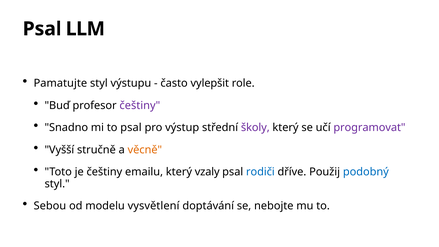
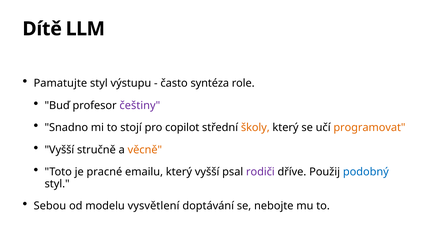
Psal: Psal -> Dítě (42, 29)
vylepšit: vylepšit -> syntéza (210, 83)
to psal: psal -> stojí (131, 128)
výstup: výstup -> copilot (182, 128)
školy colour: purple -> orange (255, 128)
programovat colour: purple -> orange (369, 128)
je češtiny: češtiny -> pracné (104, 172)
který vzaly: vzaly -> vyšší (207, 172)
rodiči colour: blue -> purple (260, 172)
